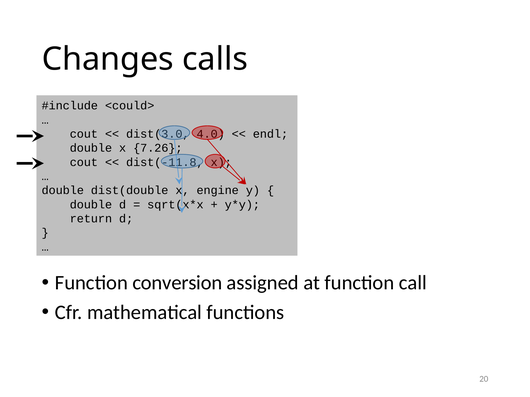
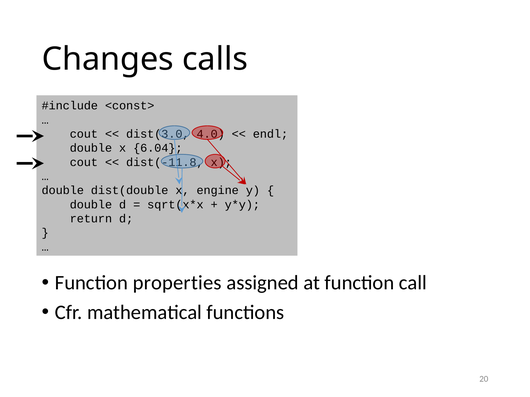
<could>: <could> -> <const> (130, 106)
7.26: 7.26 -> 6.04 (158, 148)
conversion: conversion -> properties (177, 283)
